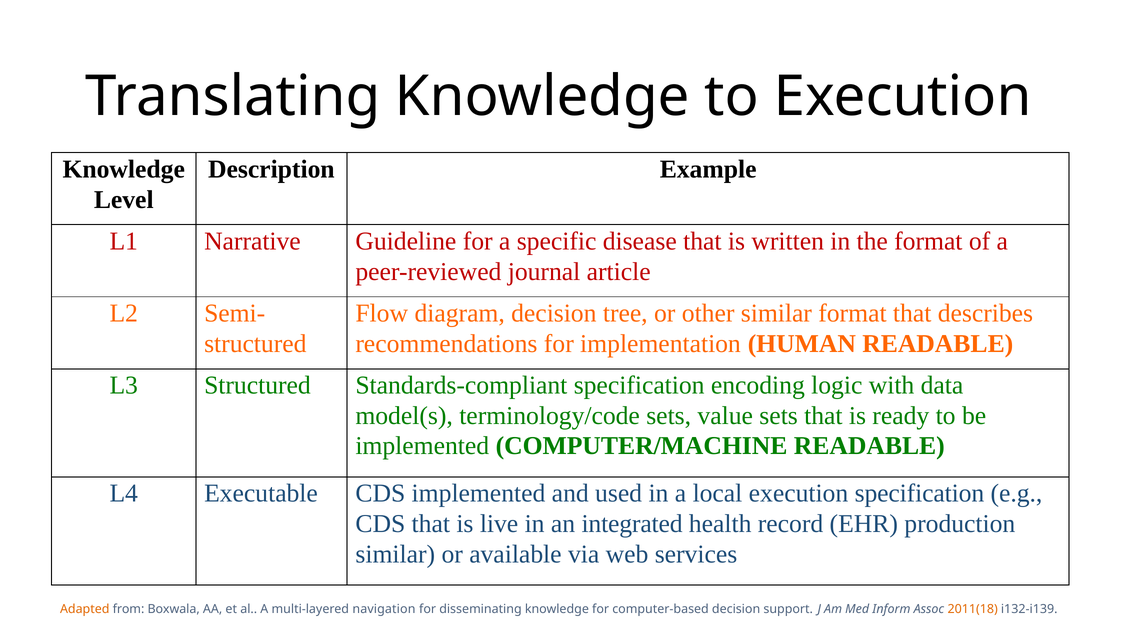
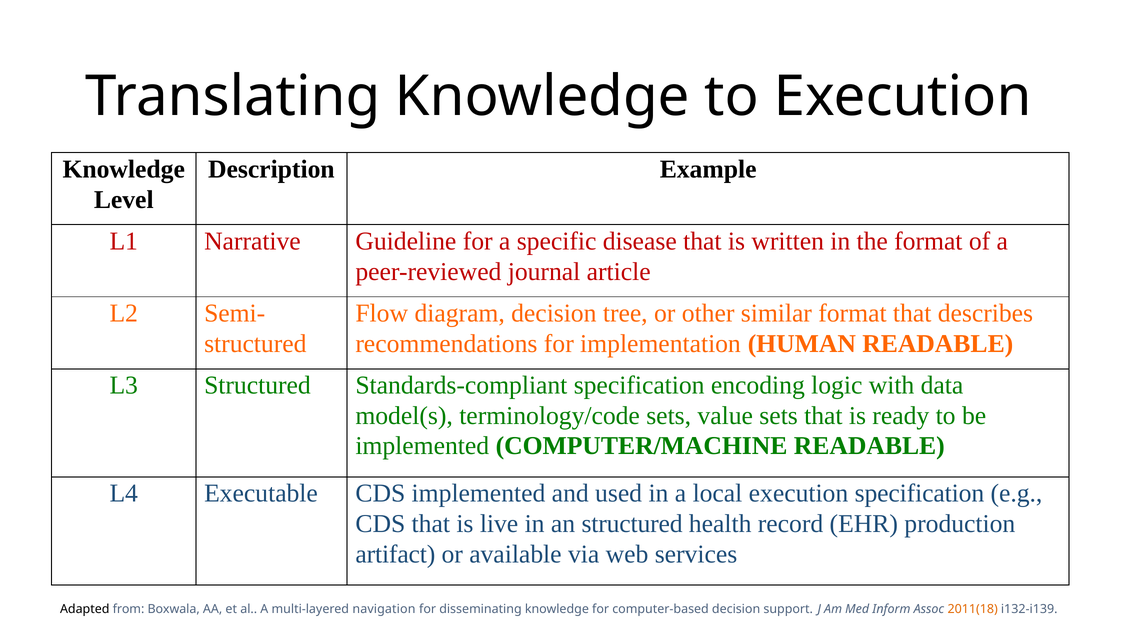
an integrated: integrated -> structured (632, 523)
similar: similar -> artifact (395, 554)
Adapted colour: orange -> black (85, 609)
